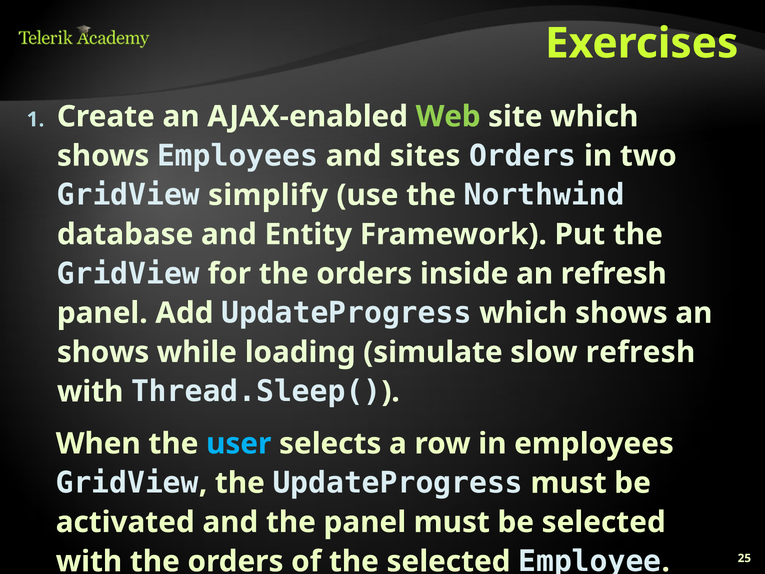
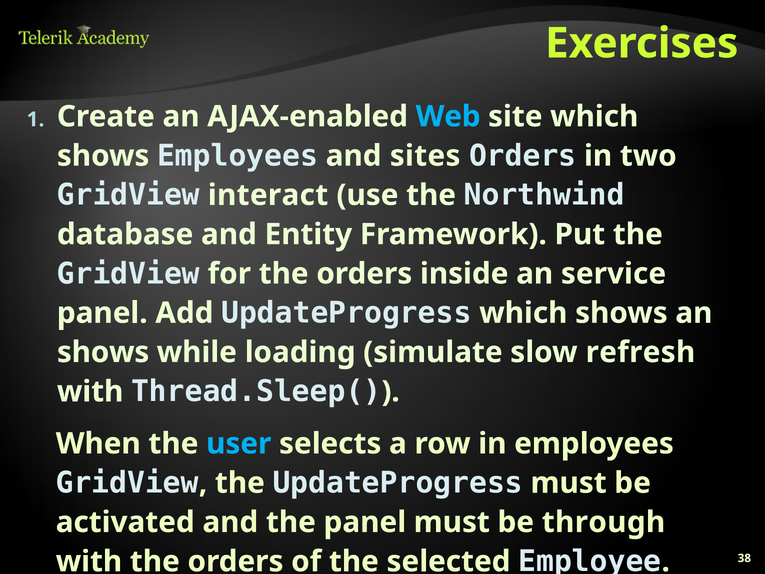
Web colour: light green -> light blue (448, 116)
simplify: simplify -> interact (268, 195)
an refresh: refresh -> service (614, 274)
be selected: selected -> through (604, 522)
25: 25 -> 38 (744, 558)
